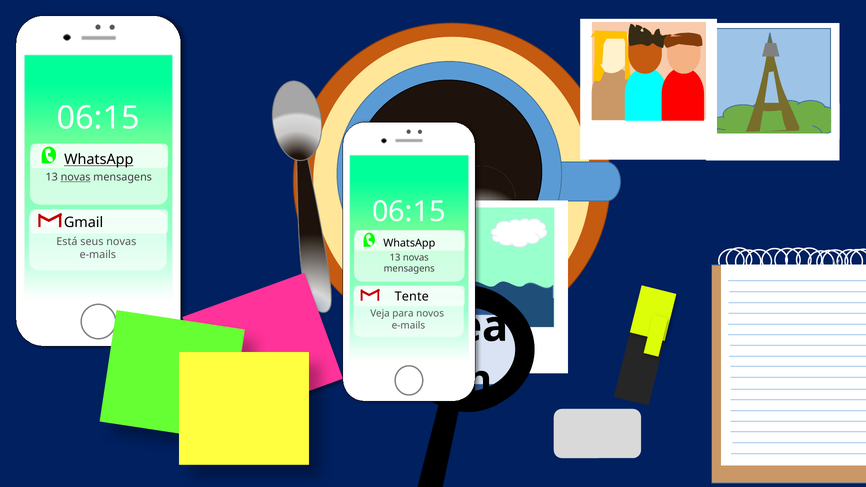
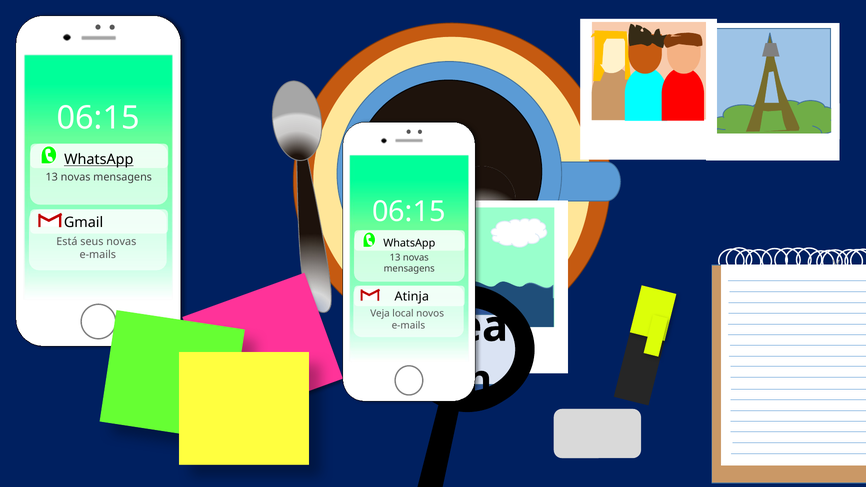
novas underline: present -> none (76, 177)
Tente: Tente -> Atinja (412, 297)
para: para -> local (403, 314)
